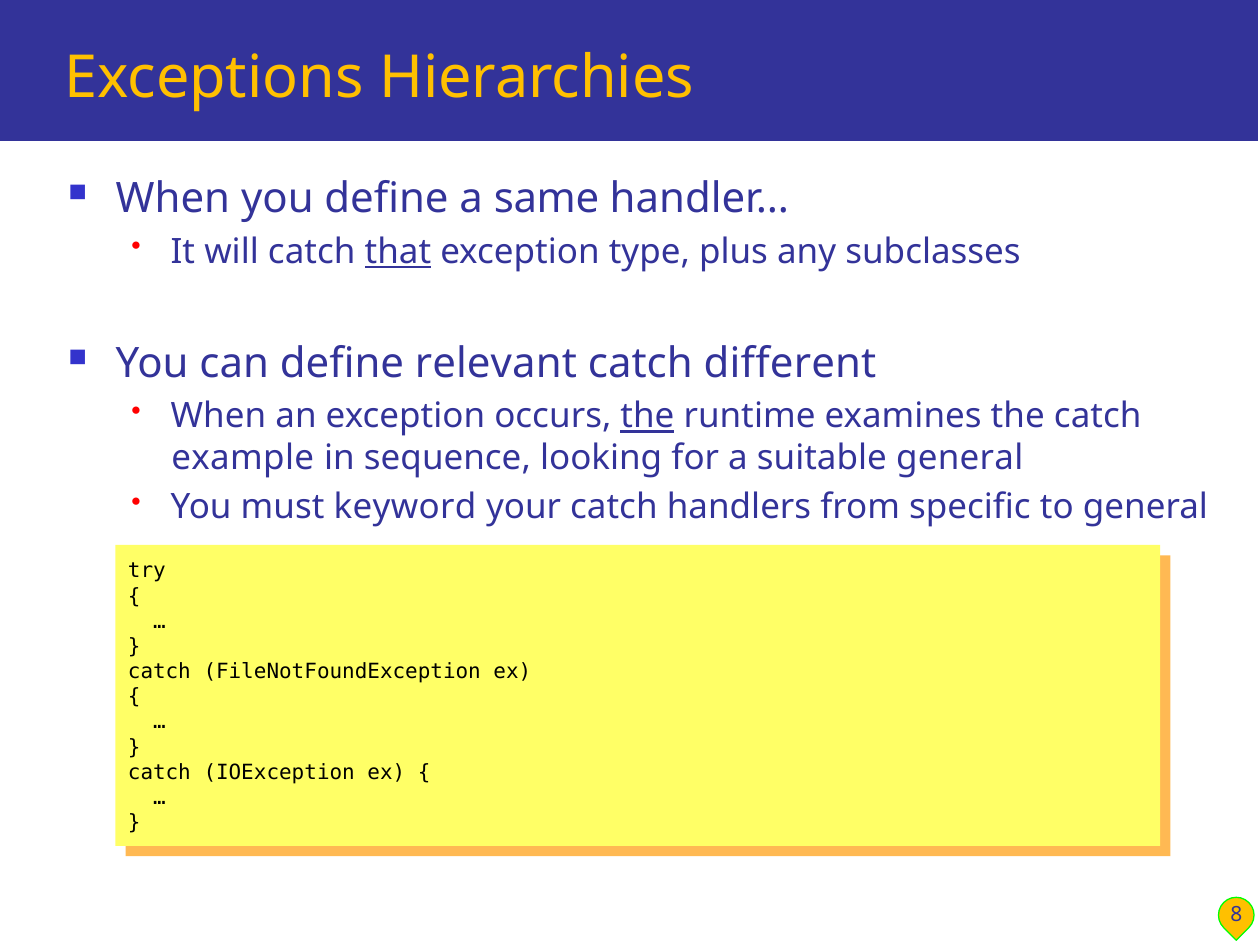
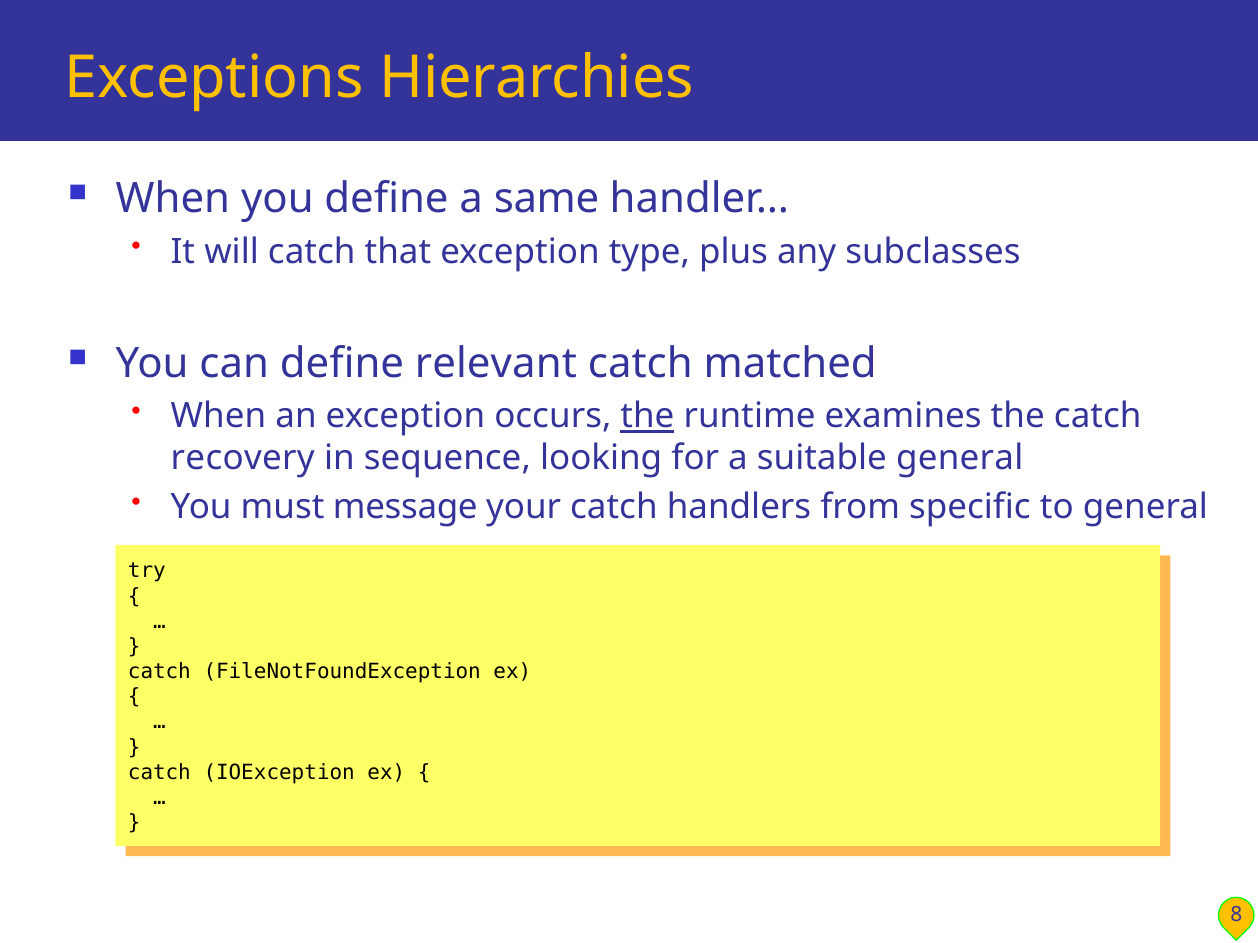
that underline: present -> none (398, 252)
different: different -> matched (790, 364)
example: example -> recovery (243, 459)
keyword: keyword -> message (405, 508)
